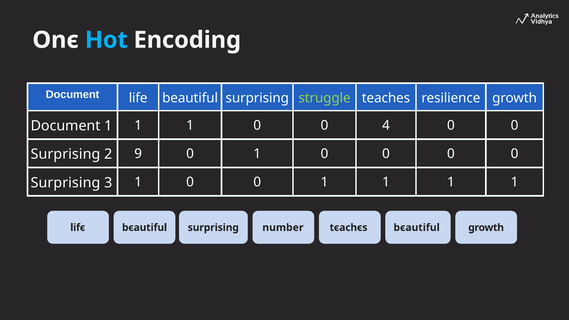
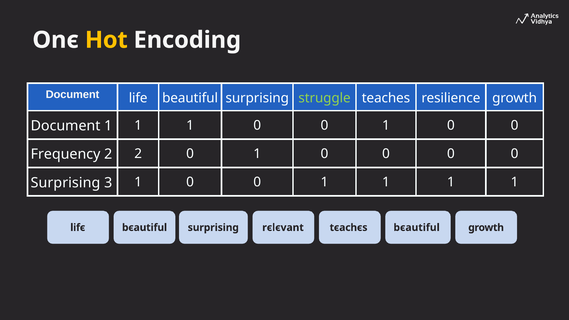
Hot colour: light blue -> yellow (106, 40)
4: 4 -> 1 (386, 125)
Surprising: Surprising -> Frequency (66, 154)
2 9: 9 -> 2 (138, 154)
number: number -> rєlєvant (283, 228)
